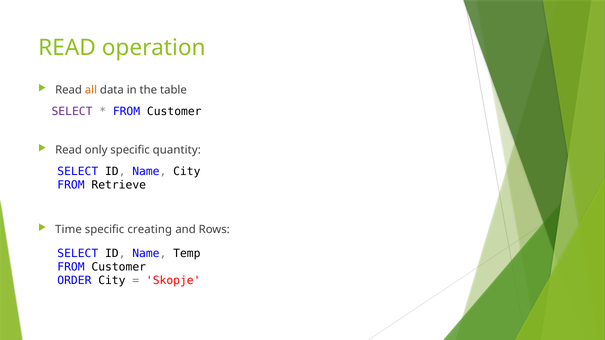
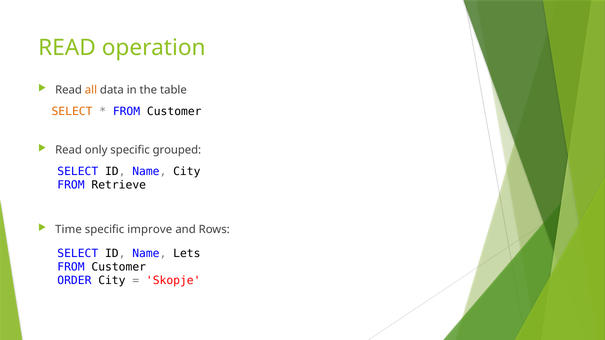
SELECT colour: purple -> orange (72, 112)
quantity: quantity -> grouped (177, 150)
creating: creating -> improve (150, 230)
Temp: Temp -> Lets (187, 254)
